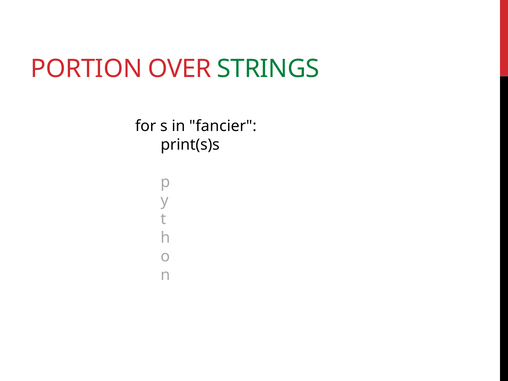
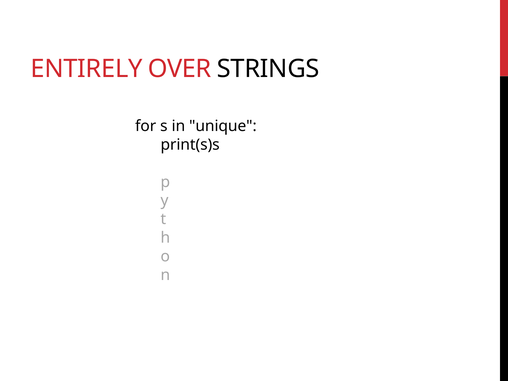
PORTION: PORTION -> ENTIRELY (86, 69)
STRINGS colour: green -> black (268, 69)
fancier: fancier -> unique (223, 126)
